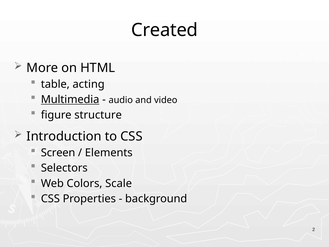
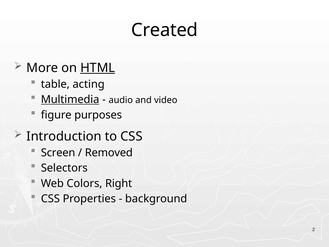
HTML underline: none -> present (98, 68)
structure: structure -> purposes (98, 115)
Elements: Elements -> Removed (109, 153)
Scale: Scale -> Right (119, 183)
